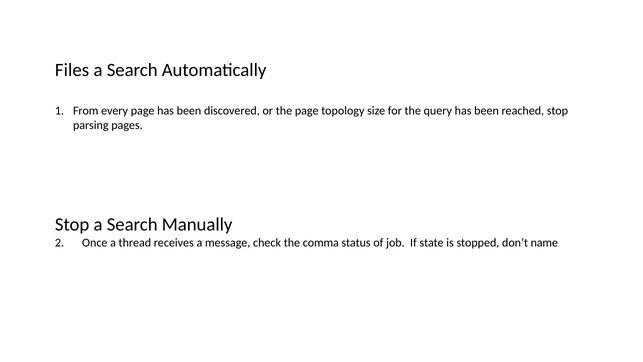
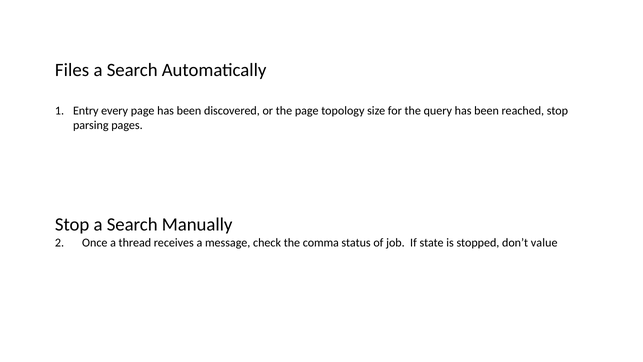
From: From -> Entry (86, 111)
name: name -> value (544, 242)
